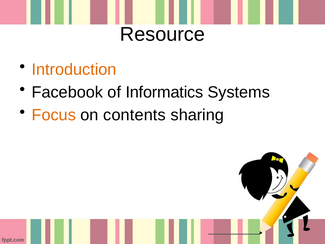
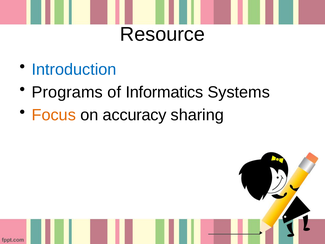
Introduction colour: orange -> blue (74, 69)
Facebook: Facebook -> Programs (67, 92)
contents: contents -> accuracy (135, 115)
